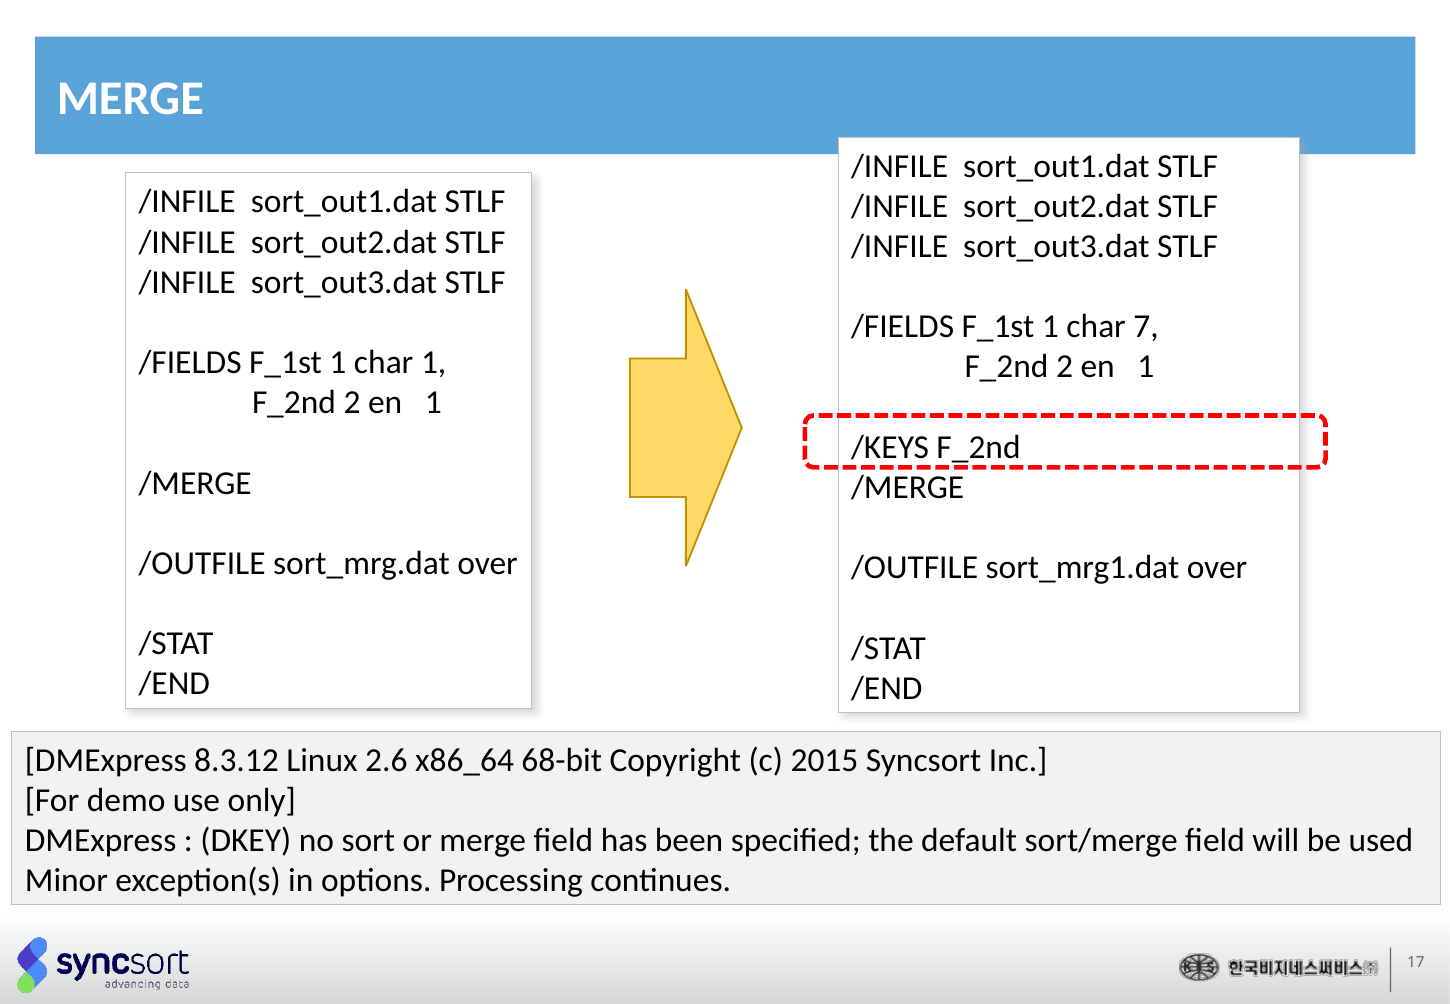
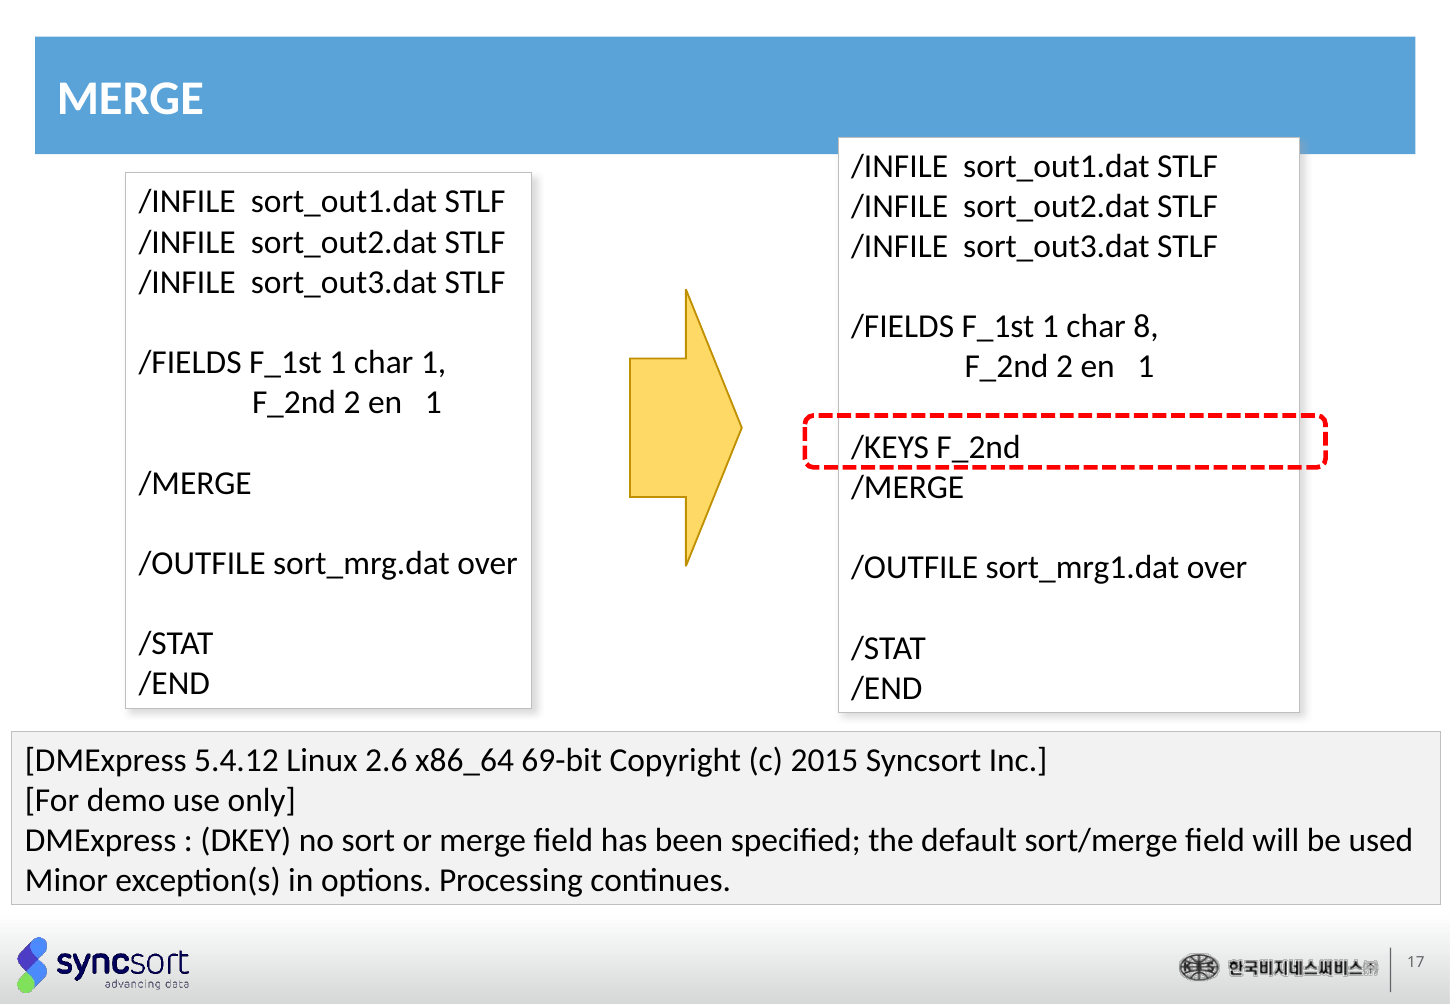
7: 7 -> 8 (1146, 327)
8.3.12: 8.3.12 -> 5.4.12 (236, 760)
68-bit: 68-bit -> 69-bit (562, 760)
